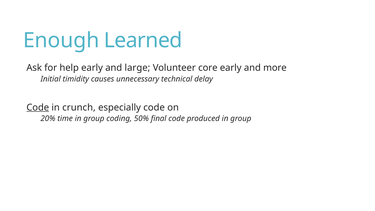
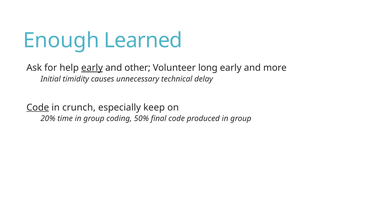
early underline: none -> present (92, 68)
large: large -> other (138, 68)
core: core -> long (208, 68)
especially code: code -> keep (154, 107)
